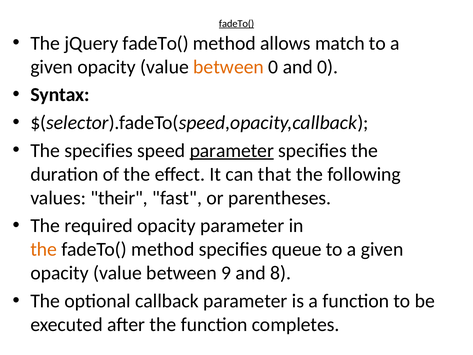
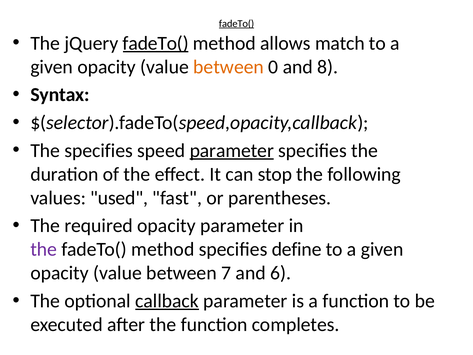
fadeTo( underline: none -> present (156, 43)
and 0: 0 -> 8 (328, 67)
that: that -> stop (275, 174)
their: their -> used (119, 198)
the colour: orange -> purple (44, 249)
queue: queue -> define (297, 249)
9: 9 -> 7 (226, 273)
8: 8 -> 6 (281, 273)
callback underline: none -> present (167, 301)
